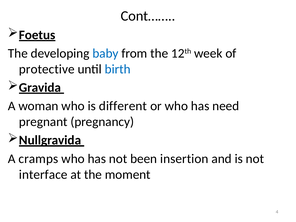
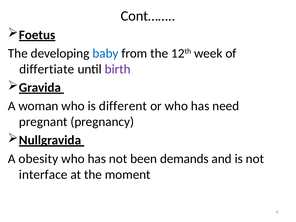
protective: protective -> differtiate (47, 69)
birth colour: blue -> purple (118, 69)
cramps: cramps -> obesity (38, 159)
insertion: insertion -> demands (184, 159)
